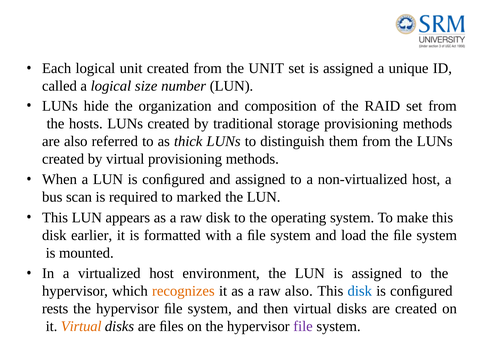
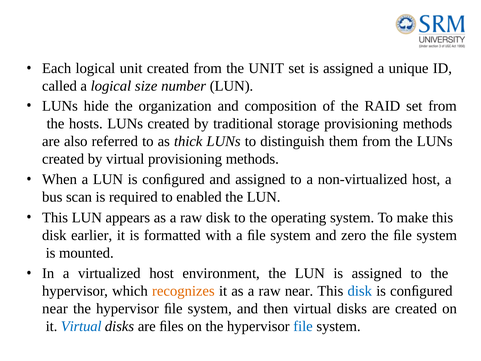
marked: marked -> enabled (199, 197)
load: load -> zero (354, 235)
raw also: also -> near (299, 291)
rests: rests -> near (55, 308)
Virtual colour: orange -> blue (81, 326)
file colour: purple -> blue (303, 326)
